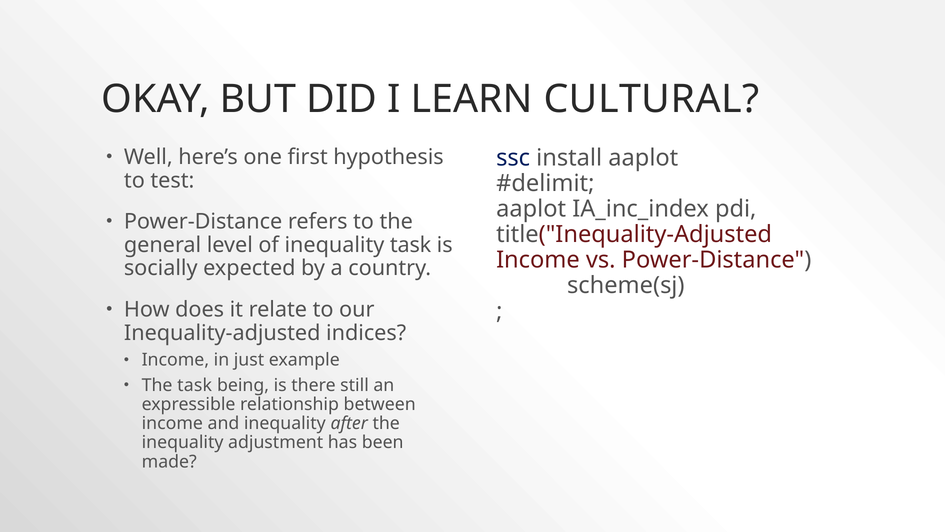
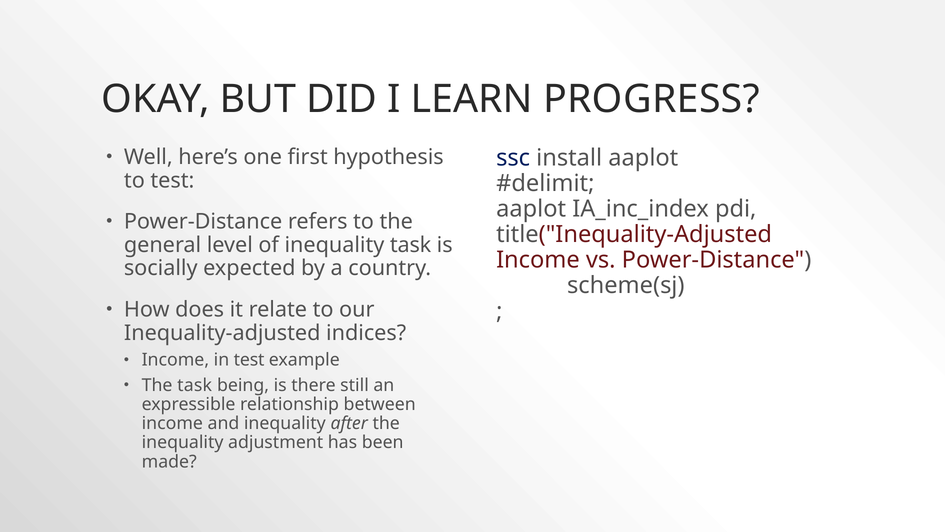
CULTURAL: CULTURAL -> PROGRESS (651, 99)
in just: just -> test (249, 360)
